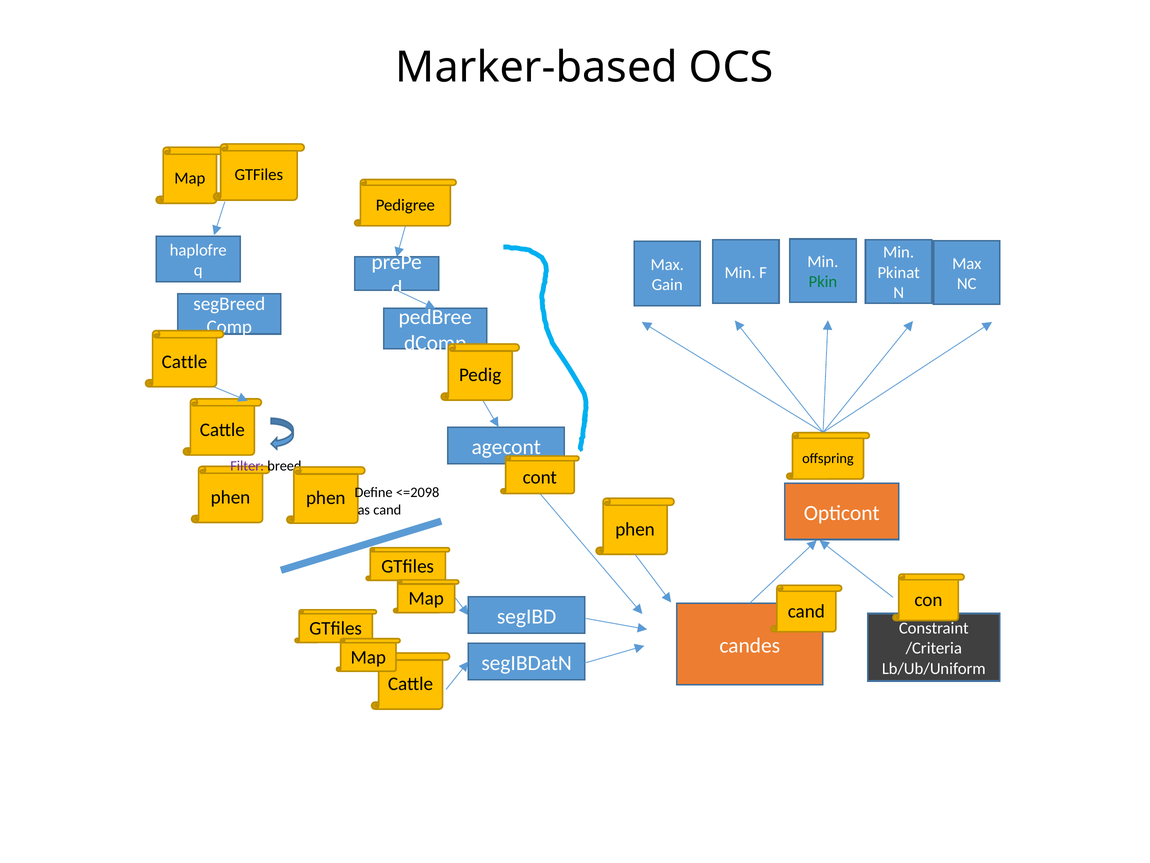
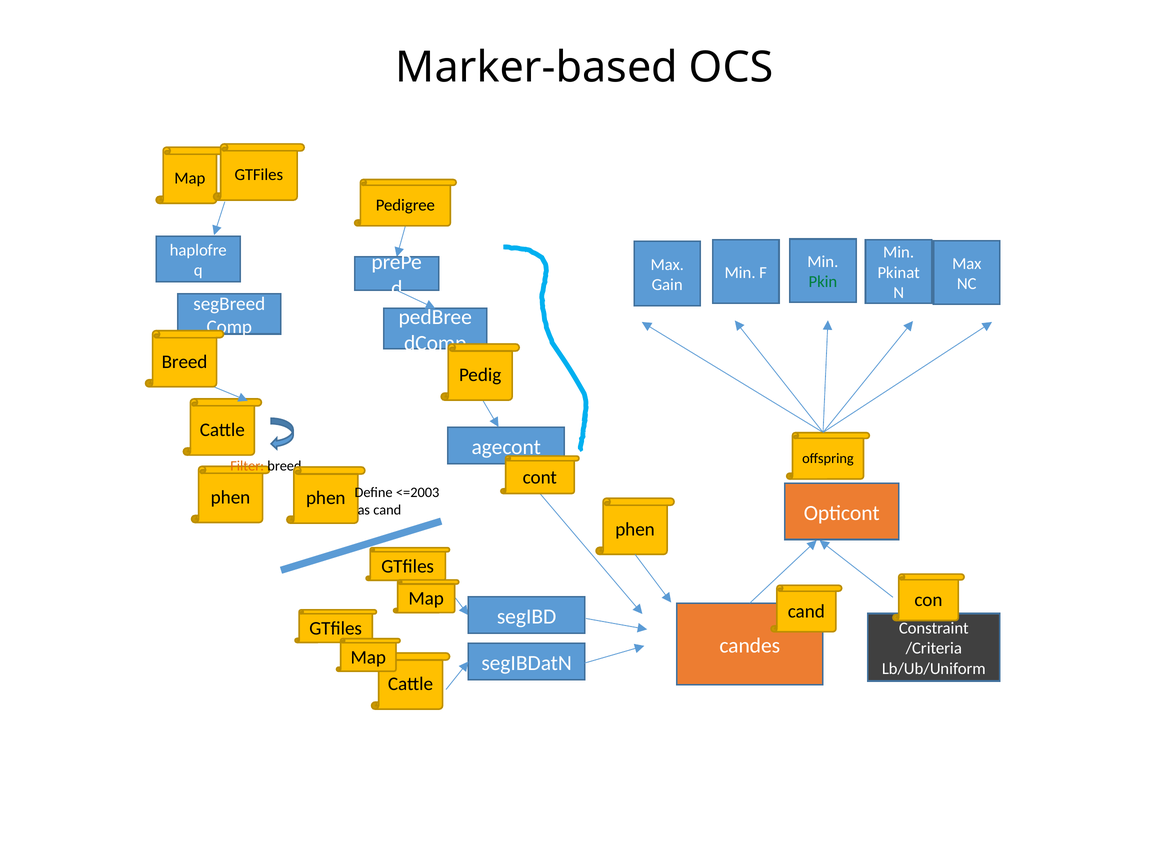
Cattle: Cattle -> Breed (185, 362)
Filter colour: purple -> orange (247, 466)
<=2098: <=2098 -> <=2003 (418, 492)
